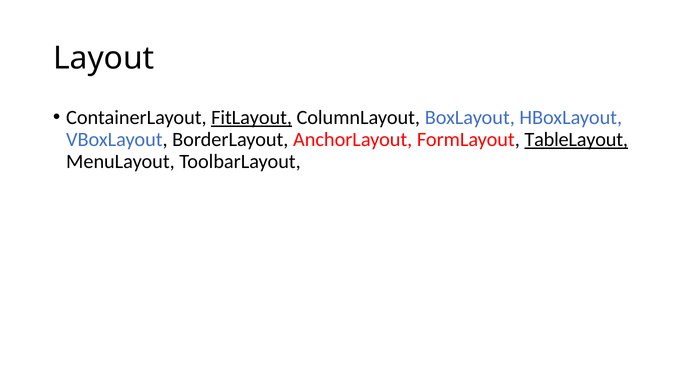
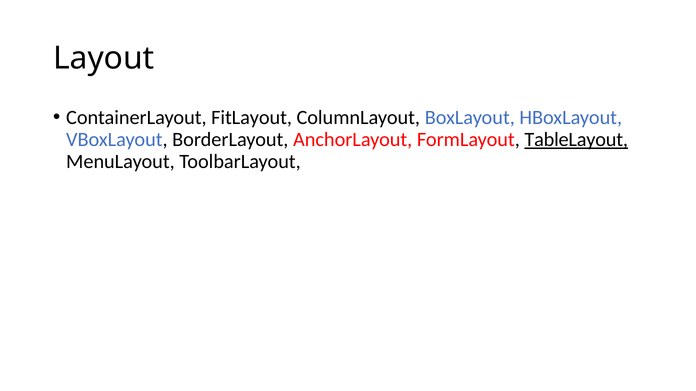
FitLayout underline: present -> none (252, 118)
